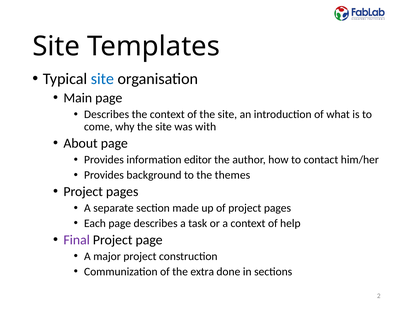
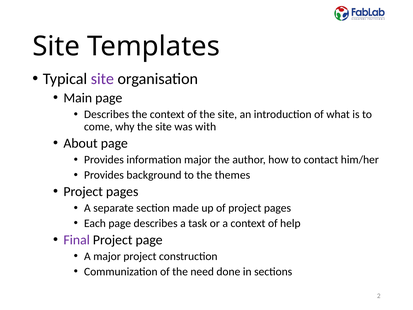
site colour: blue -> purple (102, 79)
information editor: editor -> major (198, 160)
extra: extra -> need (202, 271)
